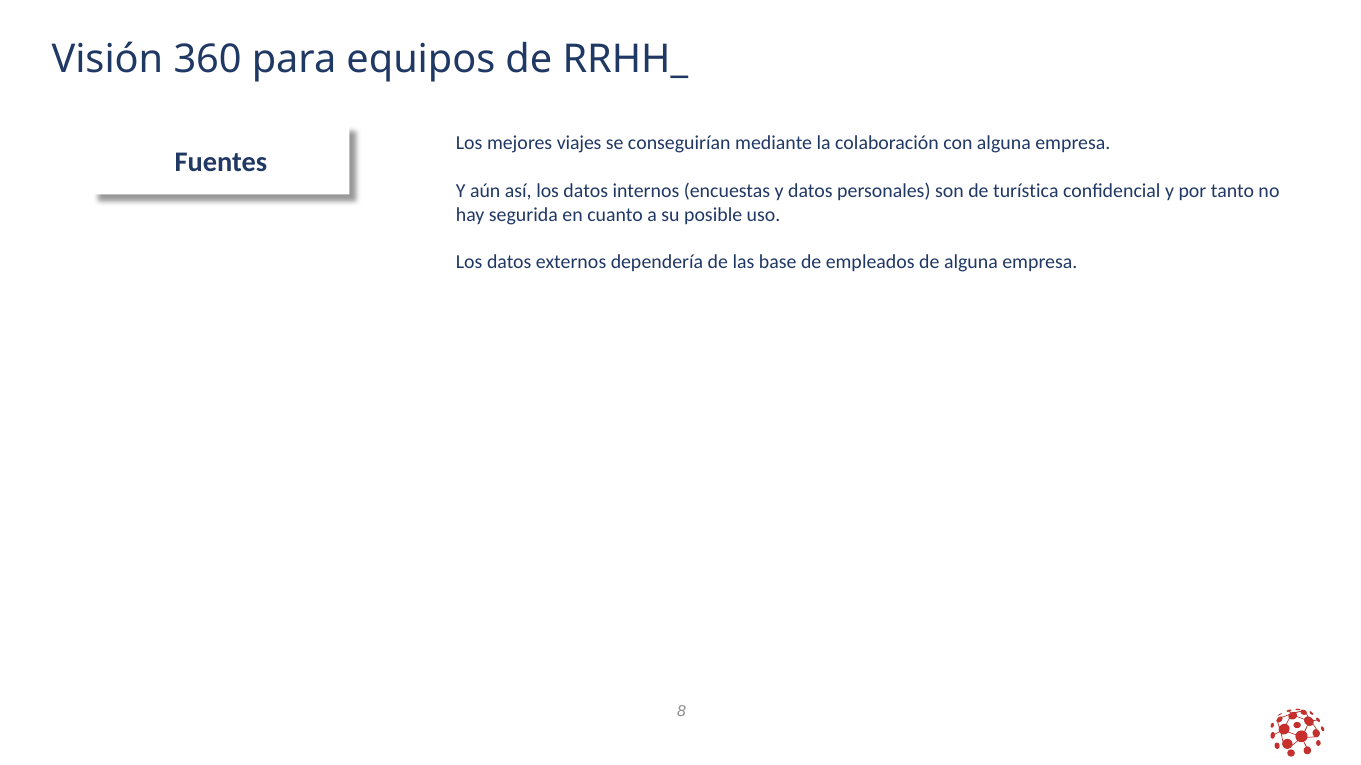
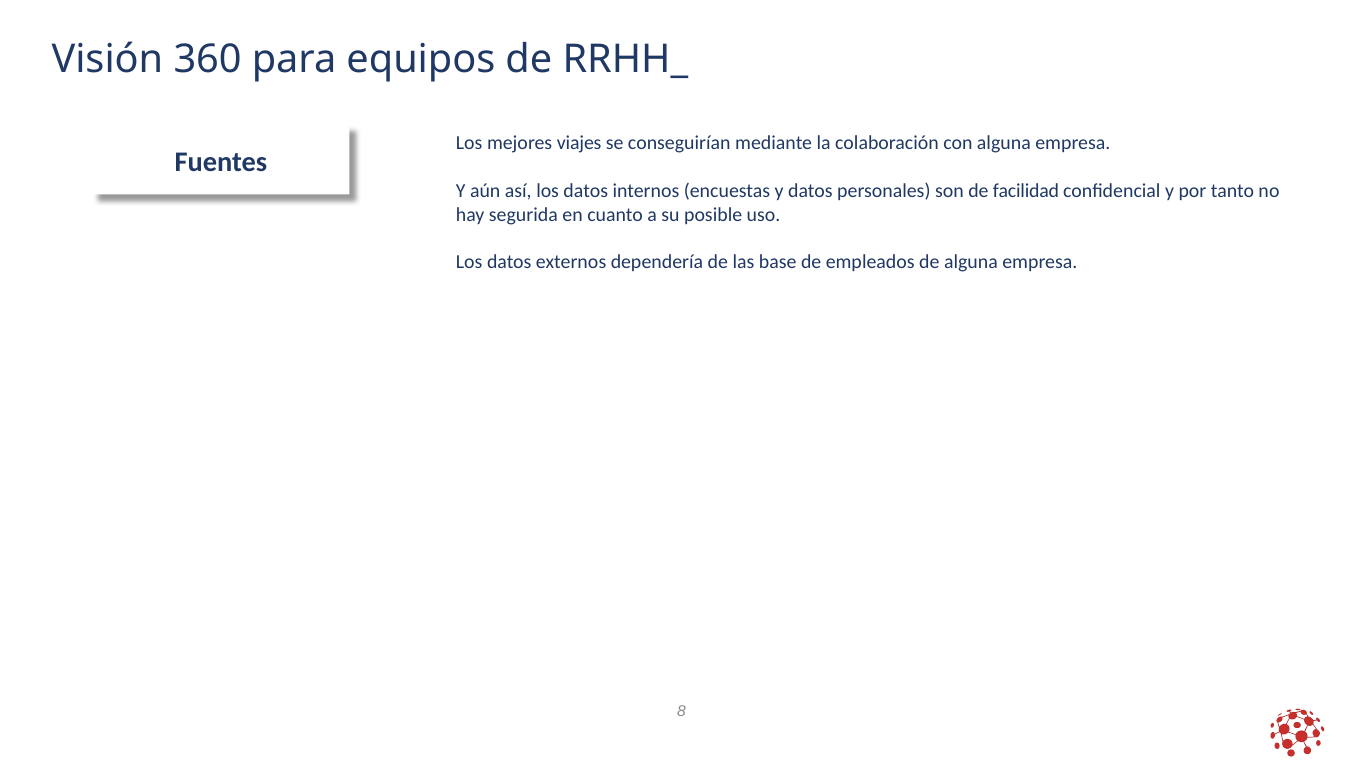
turística: turística -> facilidad (1026, 191)
